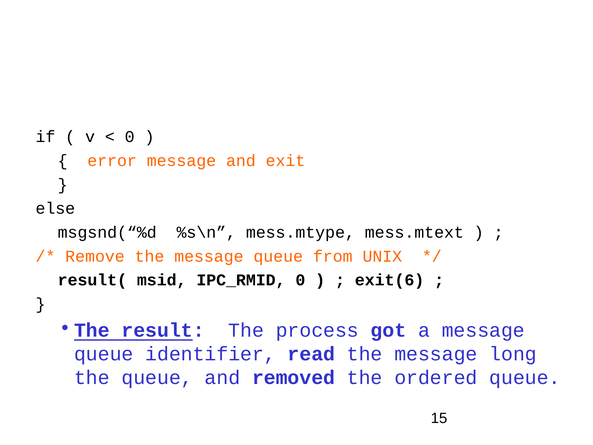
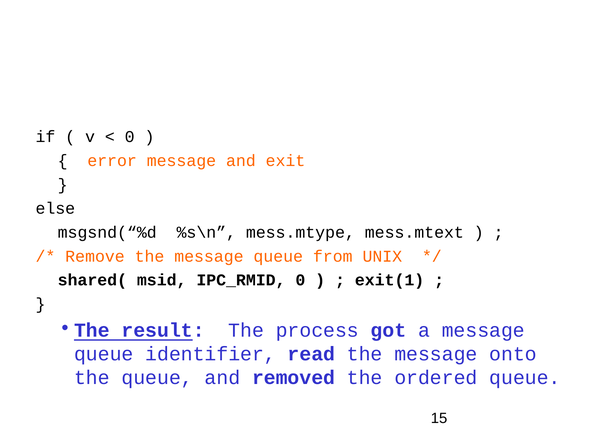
result(: result( -> shared( (92, 280)
exit(6: exit(6 -> exit(1 (390, 280)
long: long -> onto (513, 354)
